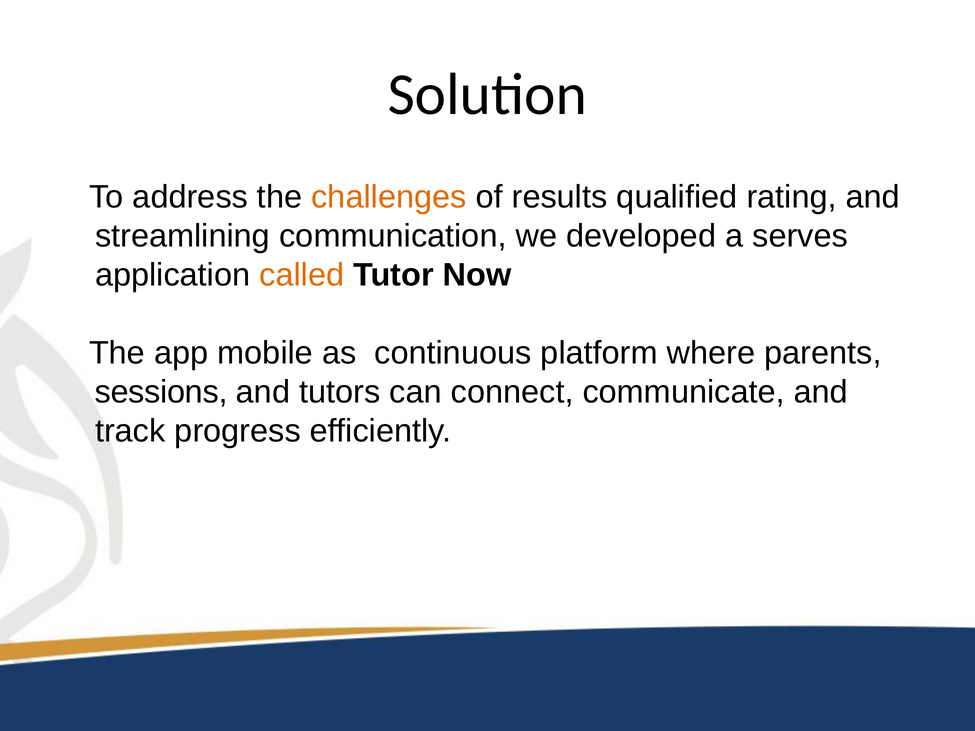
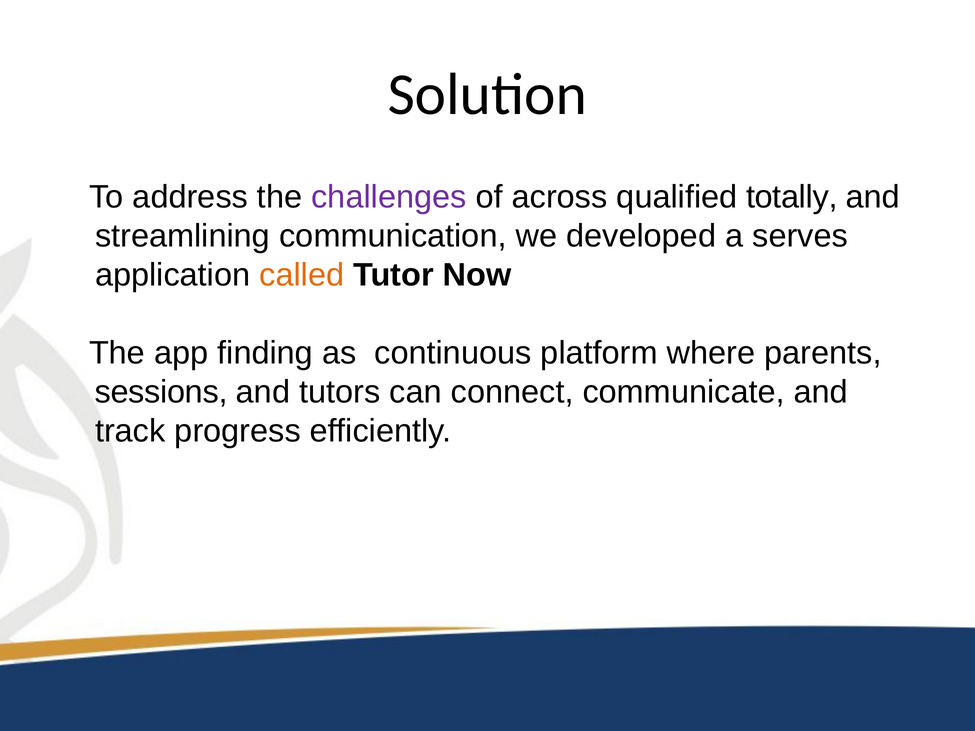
challenges colour: orange -> purple (389, 197)
results: results -> across (560, 197)
rating: rating -> totally (792, 197)
mobile: mobile -> finding (265, 353)
